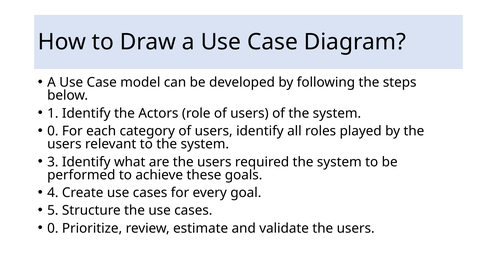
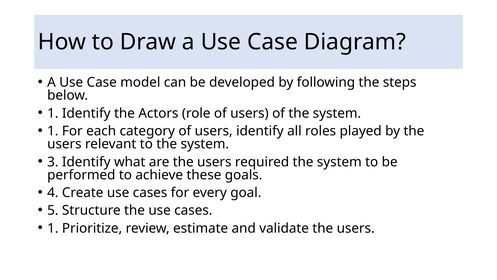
0: 0 -> 1 (53, 131)
0: 0 -> 1 (53, 228)
